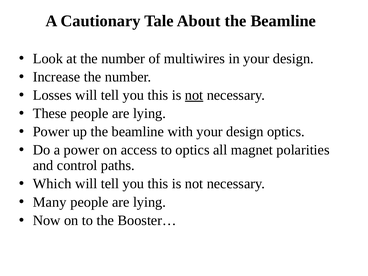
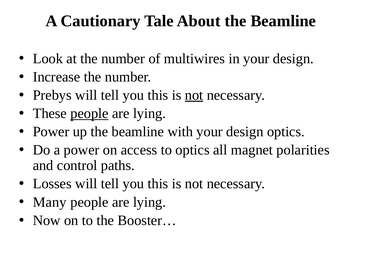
Losses: Losses -> Prebys (52, 95)
people underline: none -> present (89, 113)
Which: Which -> Losses (52, 184)
